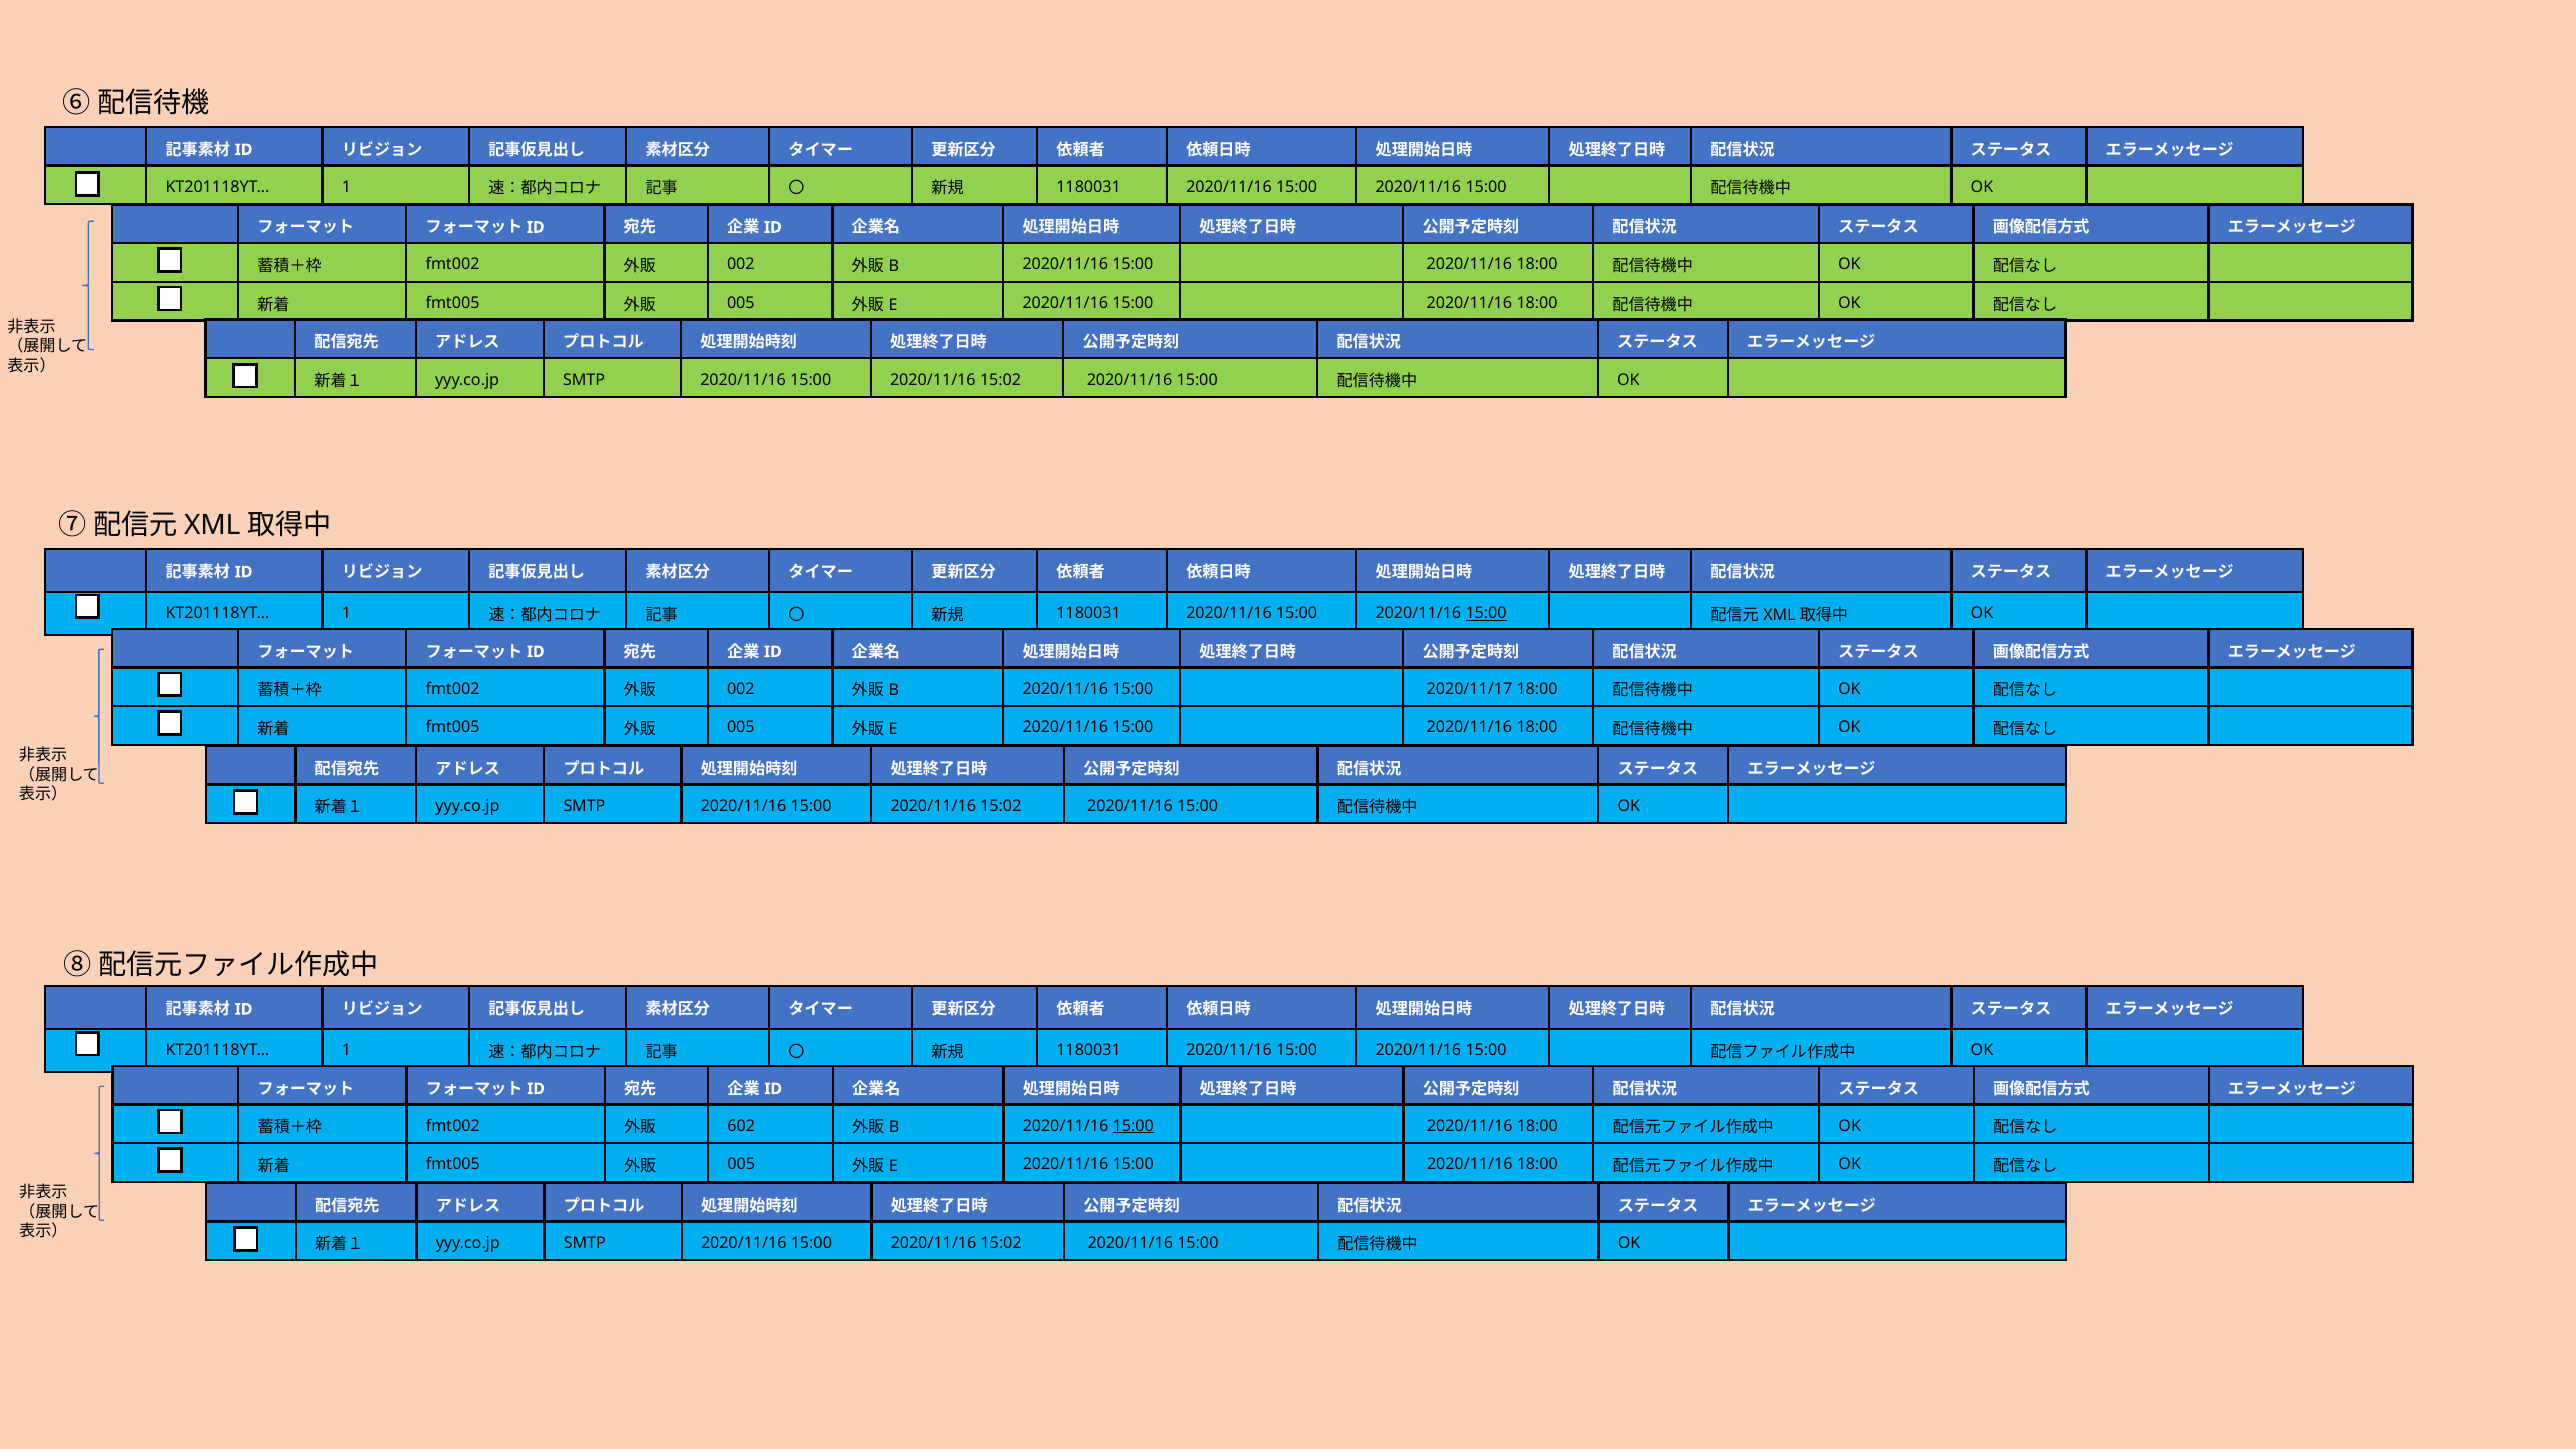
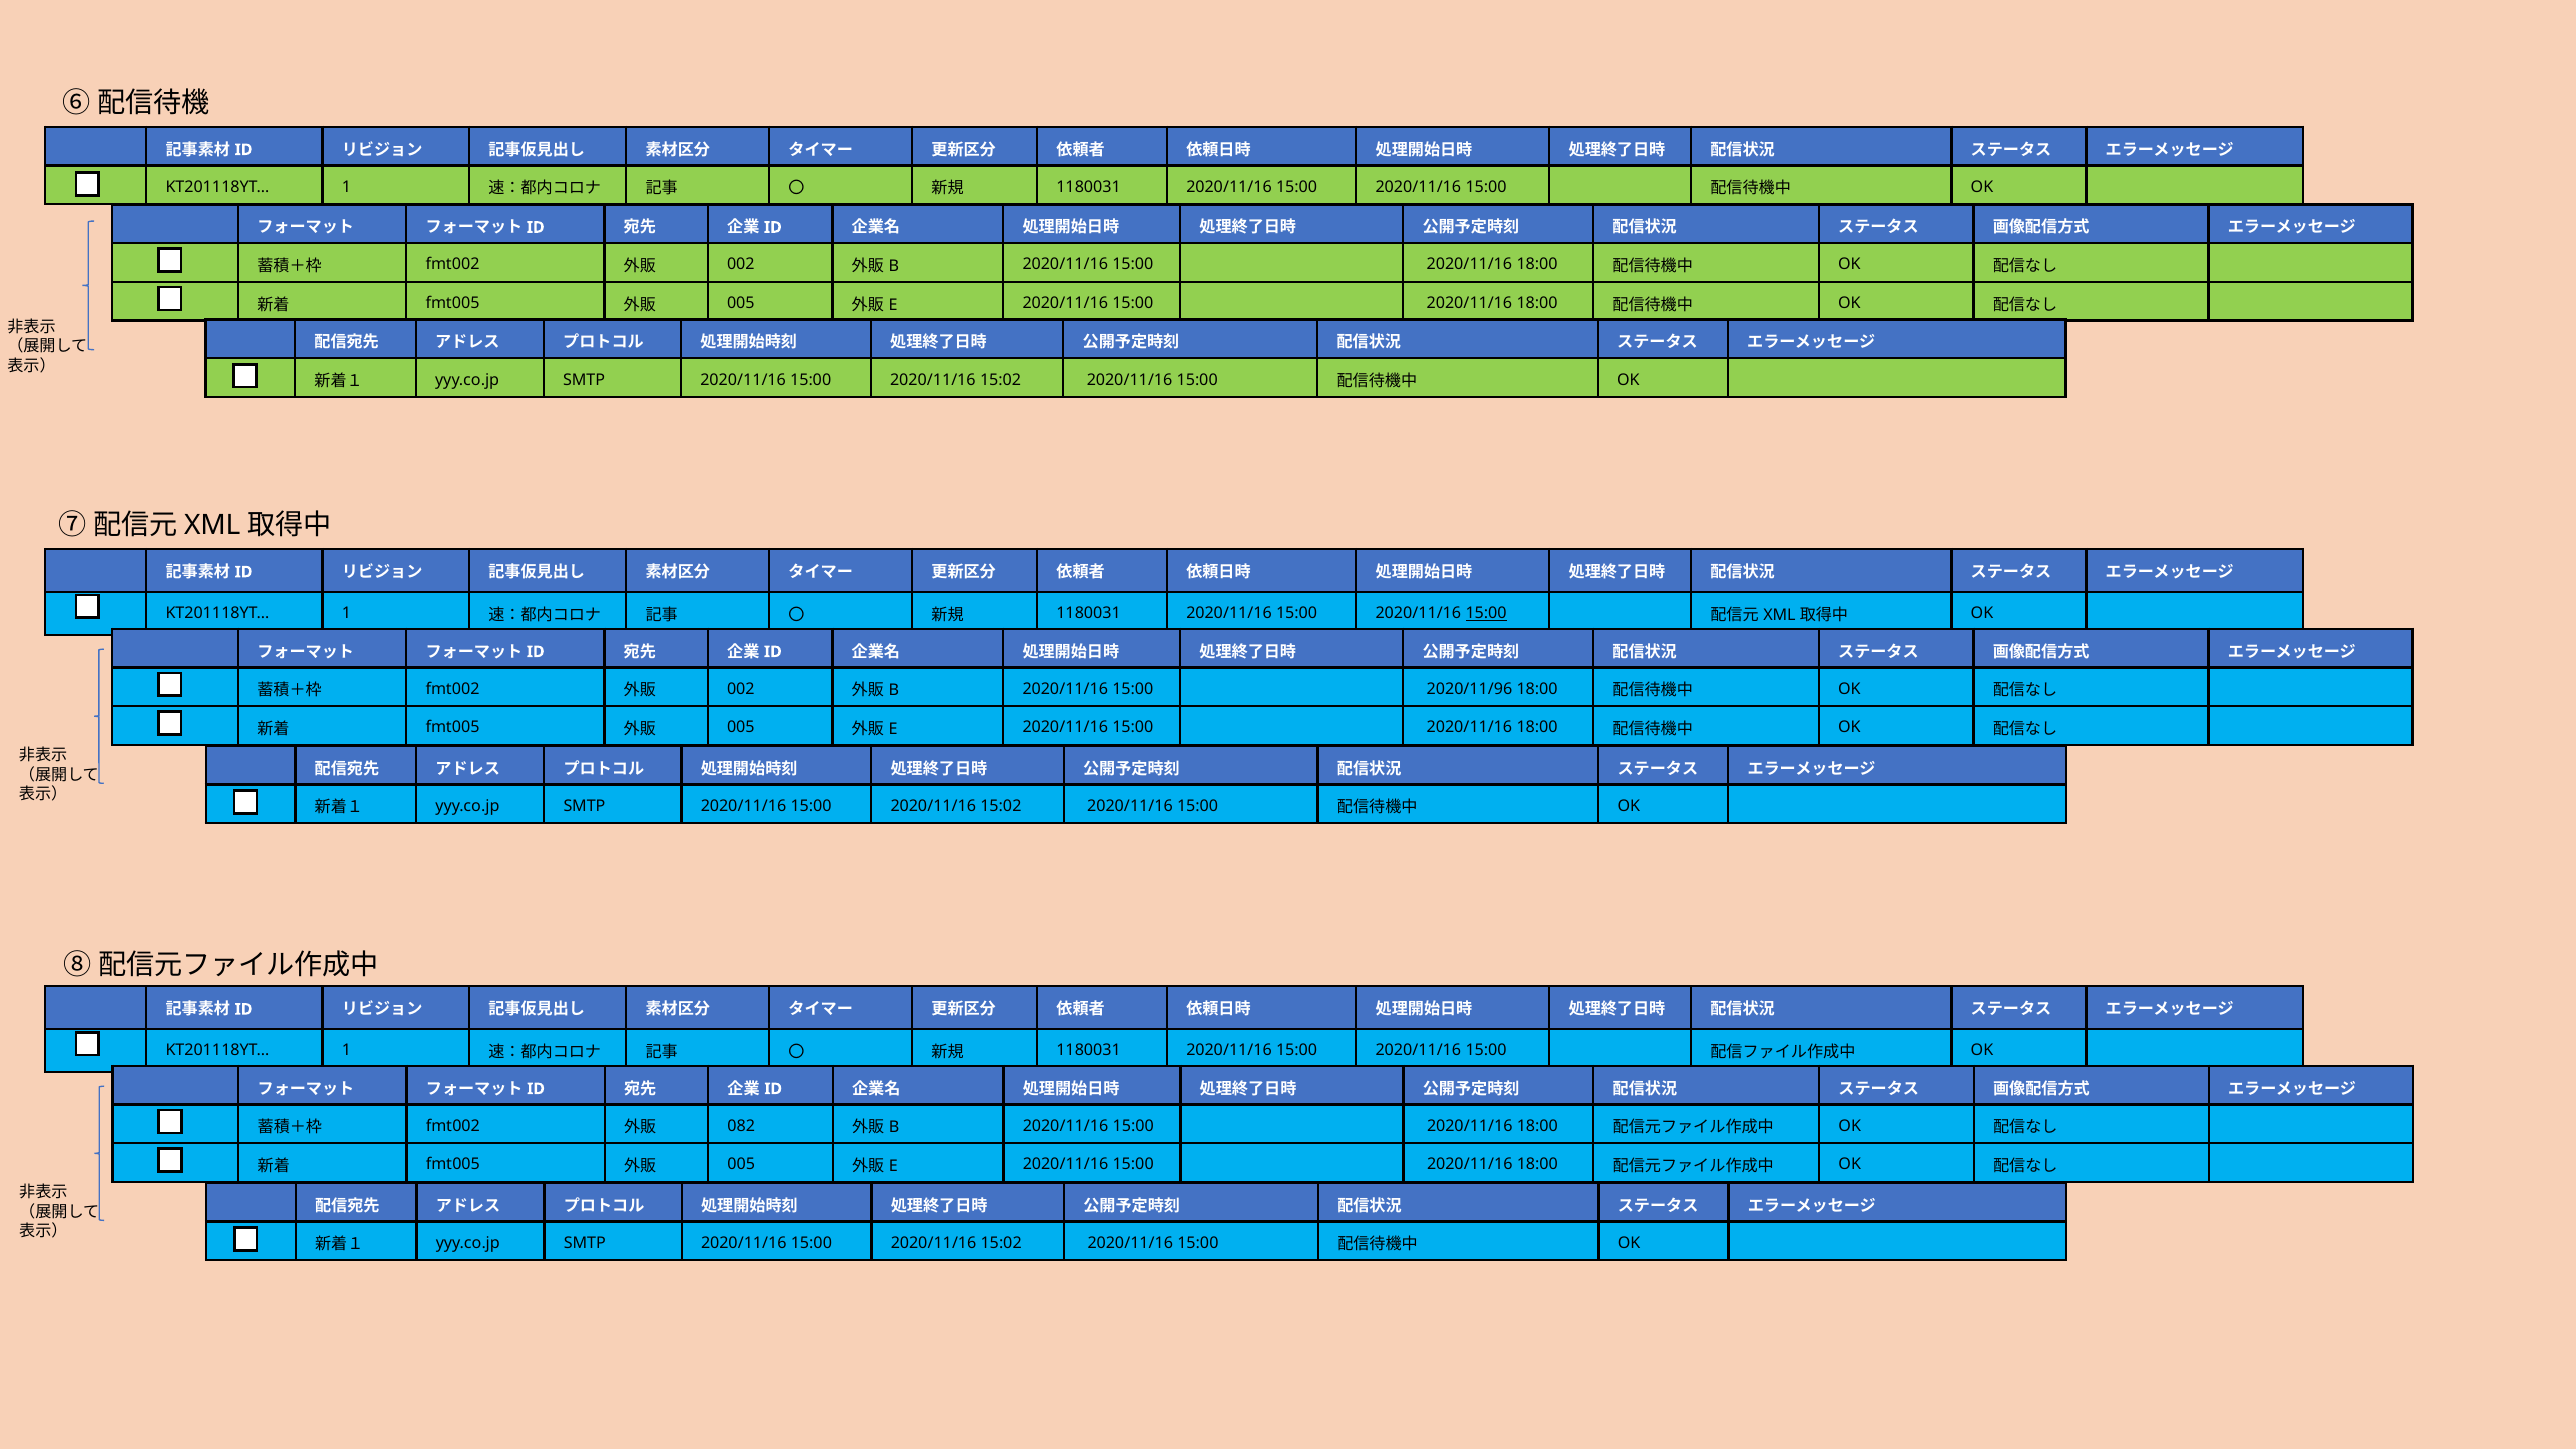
2020/11/17: 2020/11/17 -> 2020/11/96 (1469, 689)
602: 602 -> 082 (741, 1126)
15:00 underline: present -> none (1133, 1126)
